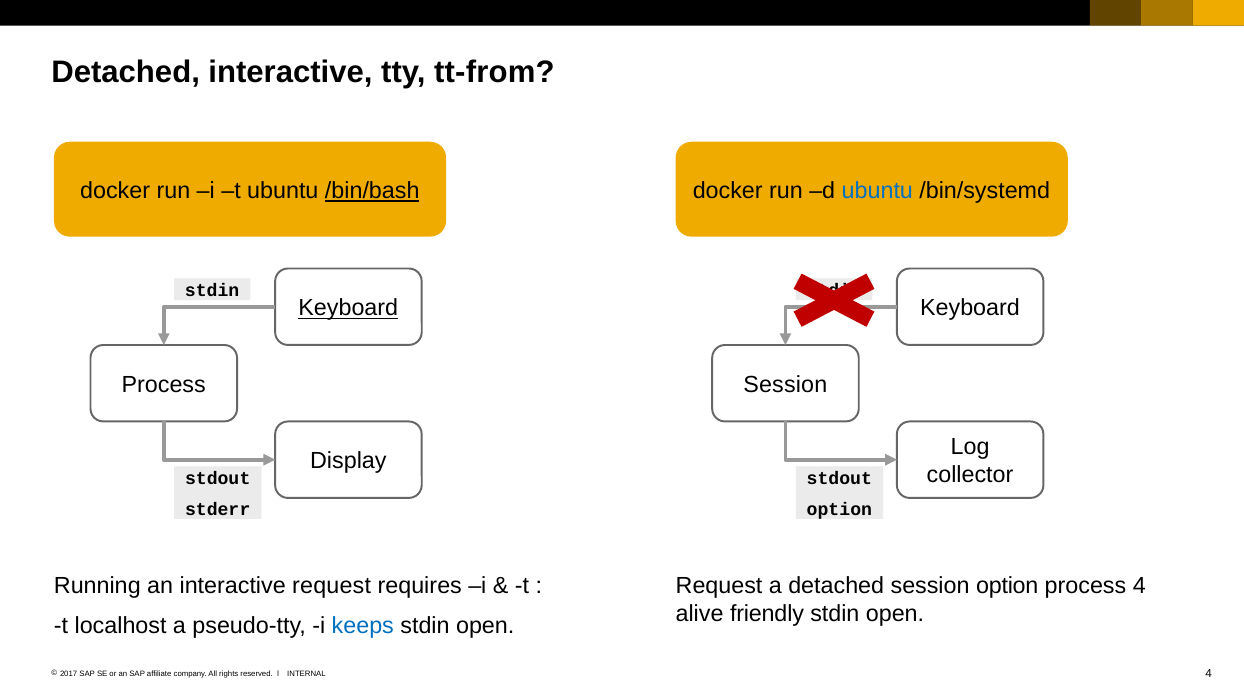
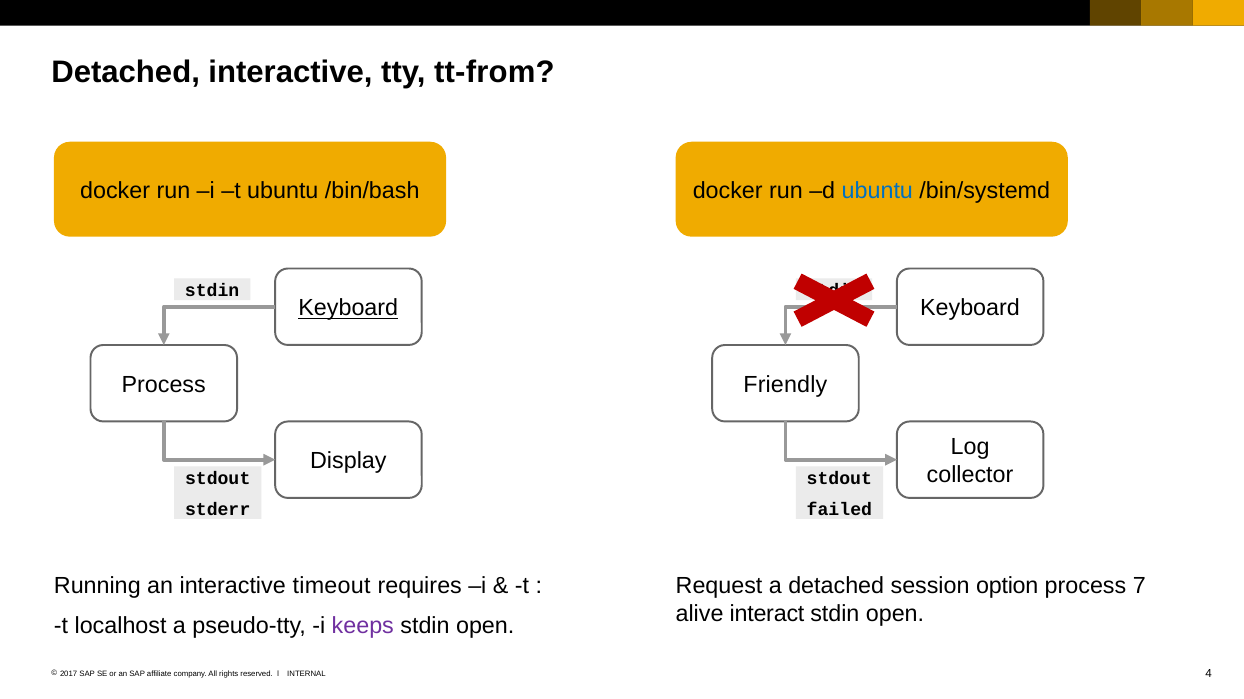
/bin/bash underline: present -> none (372, 191)
Session: Session -> Friendly (785, 385)
option: option -> failed (839, 510)
process 4: 4 -> 7 (1139, 586)
interactive request: request -> timeout (332, 587)
friendly: friendly -> interact (767, 614)
keeps colour: blue -> purple (363, 626)
